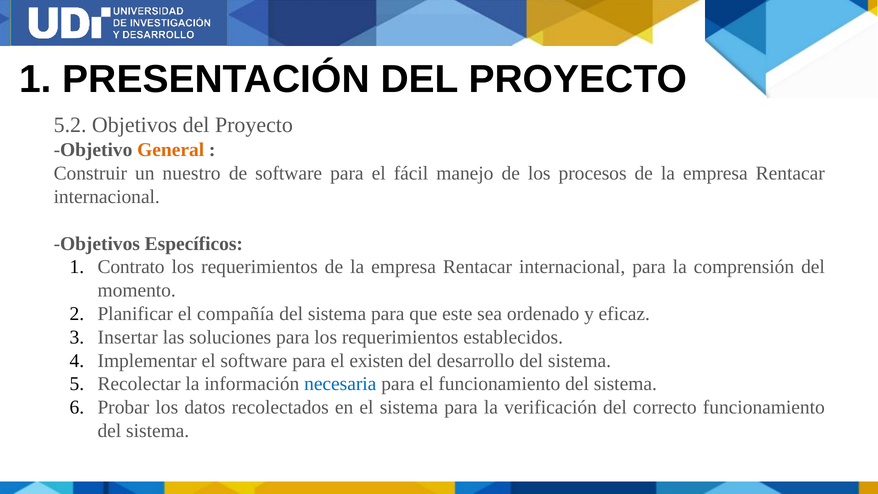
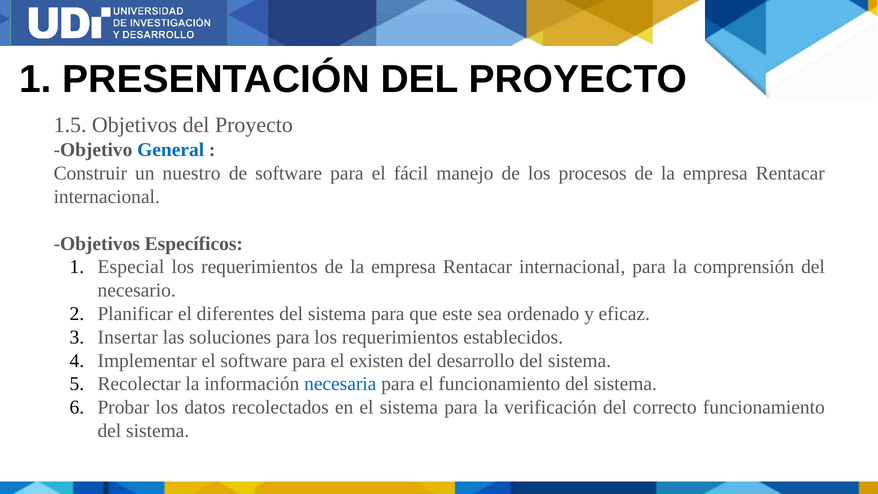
5.2: 5.2 -> 1.5 (70, 125)
General colour: orange -> blue (171, 150)
Contrato: Contrato -> Especial (131, 267)
momento: momento -> necesario (137, 290)
compañía: compañía -> diferentes (236, 314)
